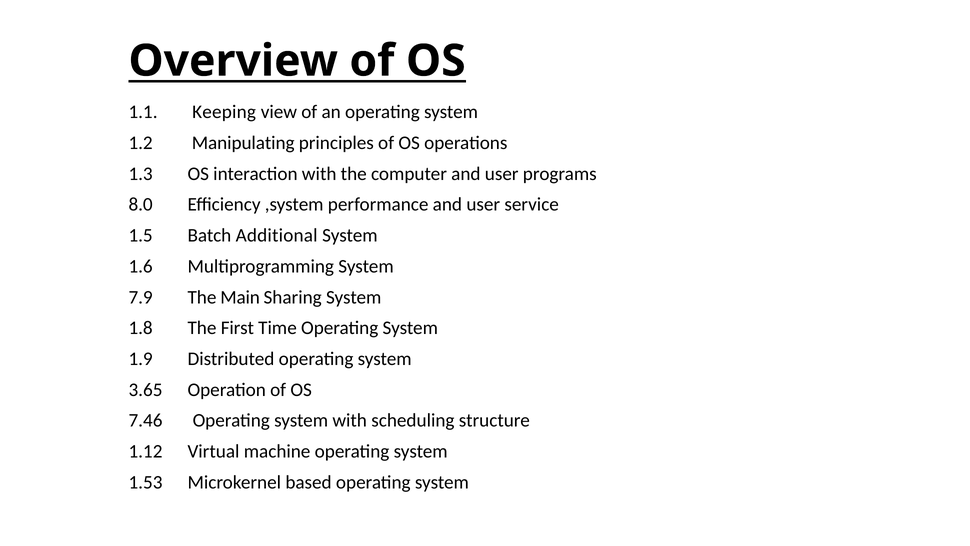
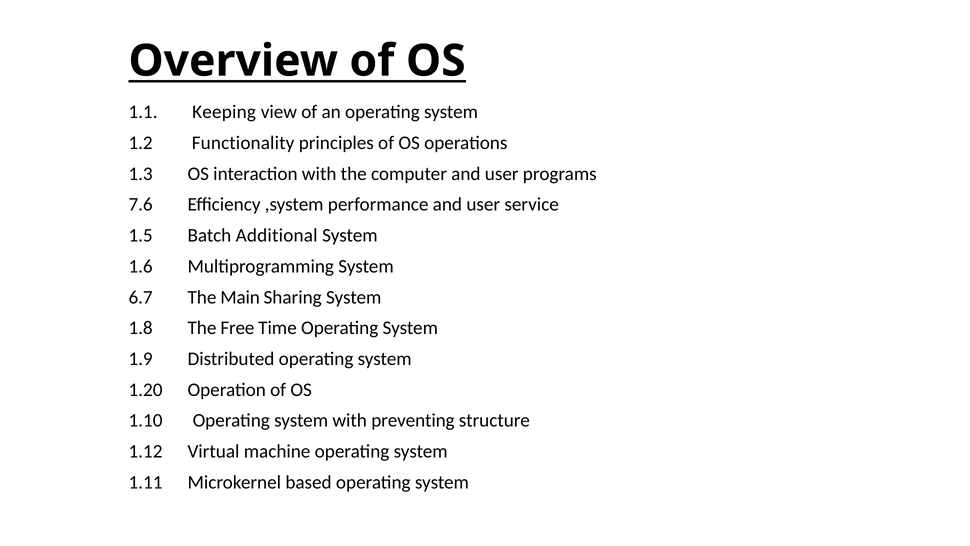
Manipulating: Manipulating -> Functionality (243, 143)
8.0: 8.0 -> 7.6 (141, 204)
7.9: 7.9 -> 6.7 (141, 297)
First: First -> Free (237, 328)
3.65: 3.65 -> 1.20 (145, 390)
7.46: 7.46 -> 1.10 (145, 420)
scheduling: scheduling -> preventing (413, 420)
1.53: 1.53 -> 1.11 (145, 482)
